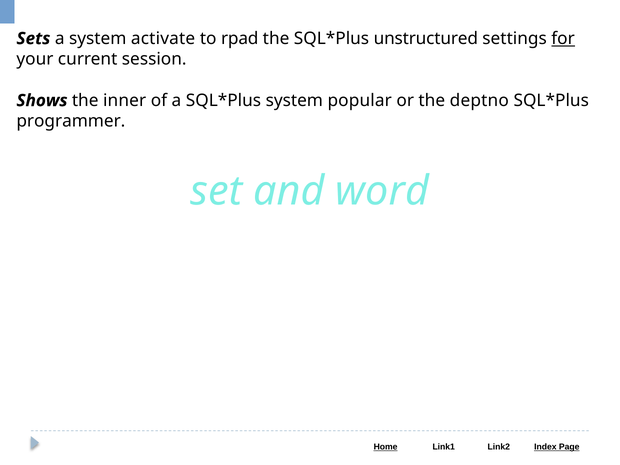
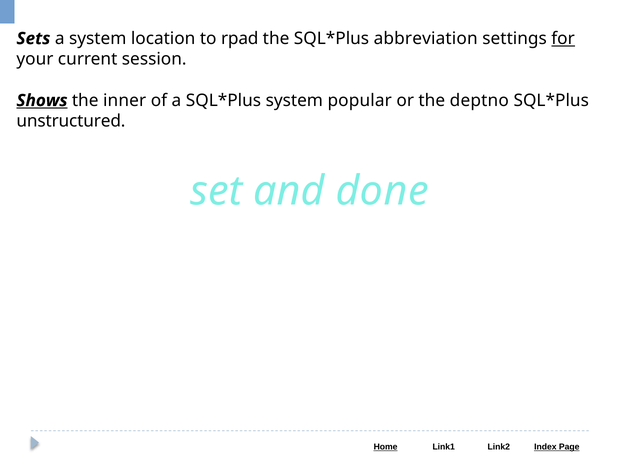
activate: activate -> location (163, 39)
unstructured: unstructured -> abbreviation (426, 39)
Shows underline: none -> present (42, 101)
programmer: programmer -> unstructured (71, 121)
word: word -> done (382, 191)
